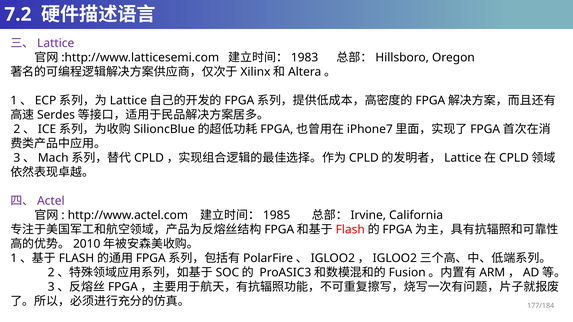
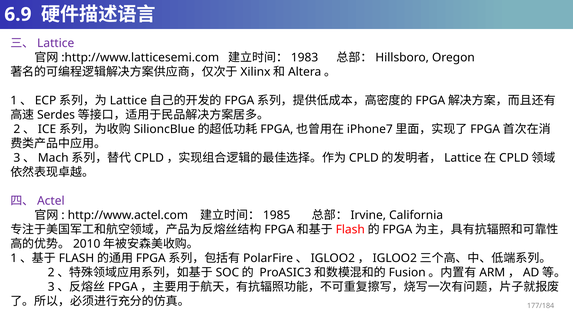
7.2: 7.2 -> 6.9 (18, 14)
